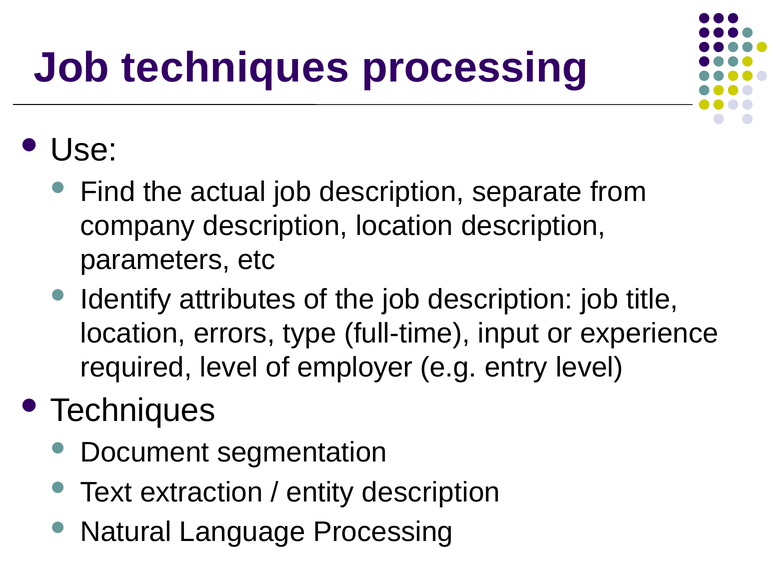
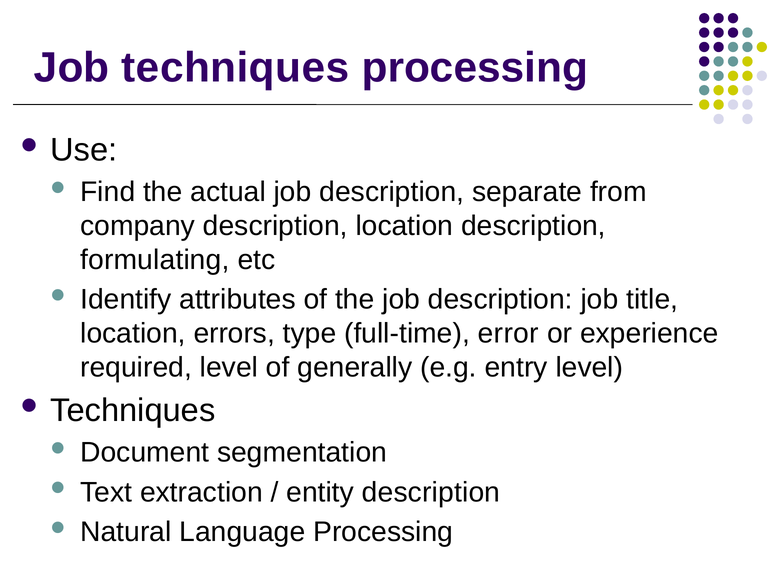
parameters: parameters -> formulating (155, 260)
input: input -> error (508, 333)
employer: employer -> generally (355, 367)
